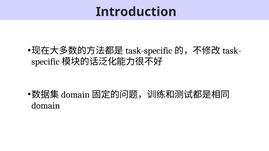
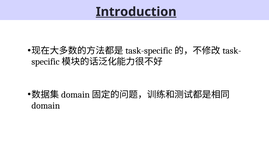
Introduction underline: none -> present (136, 12)
